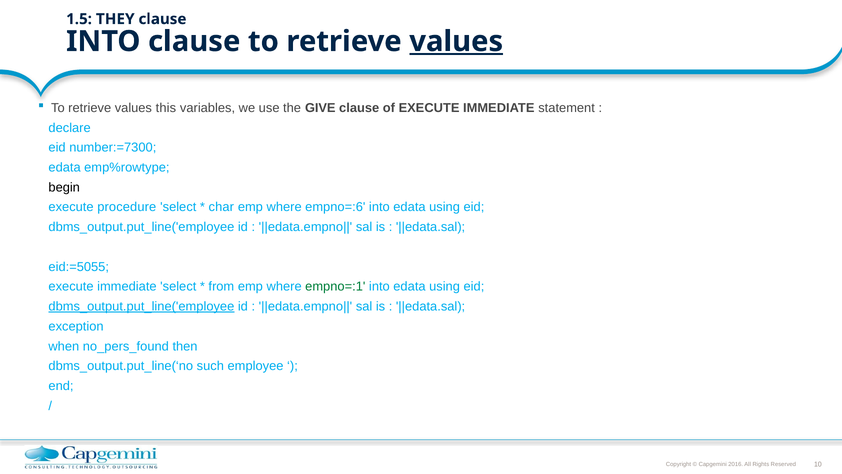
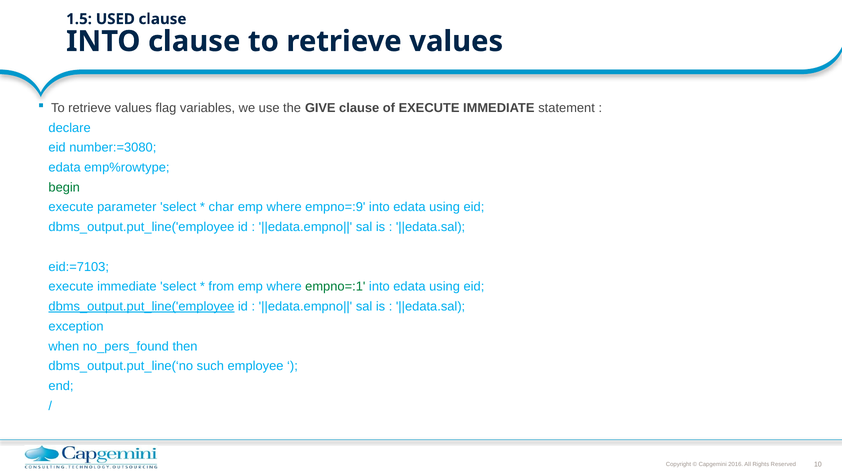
THEY: THEY -> USED (115, 19)
values underline: present -> none (456, 41)
this: this -> flag (166, 108)
number:=7300: number:=7300 -> number:=3080 (113, 148)
begin colour: black -> green (64, 187)
procedure: procedure -> parameter (127, 207)
empno=:6: empno=:6 -> empno=:9 (335, 207)
eid:=5055: eid:=5055 -> eid:=7103 (79, 267)
